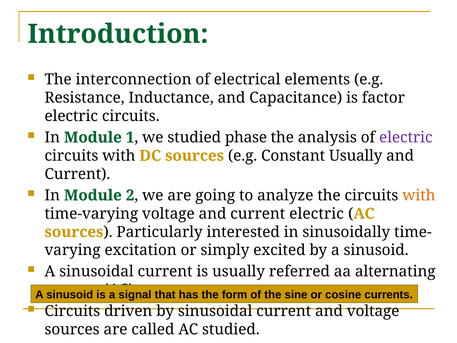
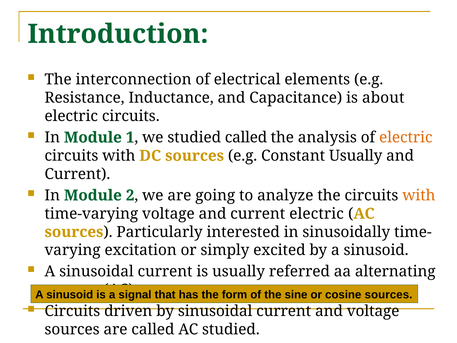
factor: factor -> about (383, 98)
studied phase: phase -> called (246, 137)
electric colour: purple -> orange (406, 137)
cosine currents: currents -> sources (389, 294)
